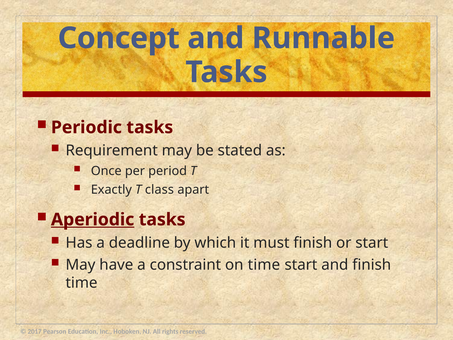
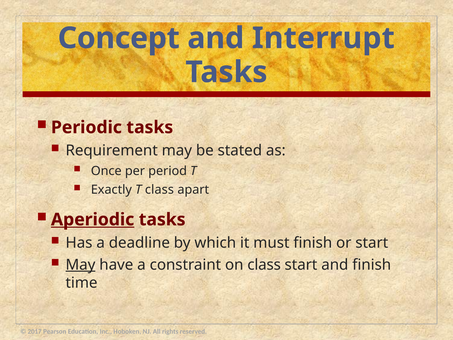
Runnable: Runnable -> Interrupt (323, 38)
May underline: none -> present (80, 265)
on time: time -> class (264, 265)
